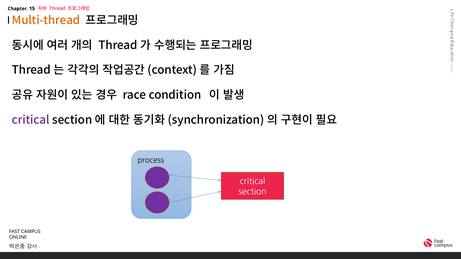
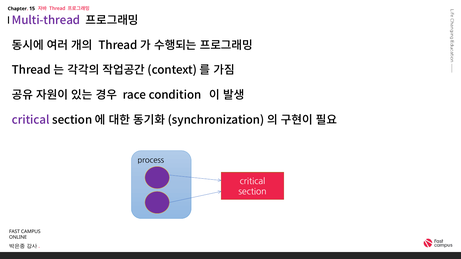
Multi-thread colour: orange -> purple (46, 20)
